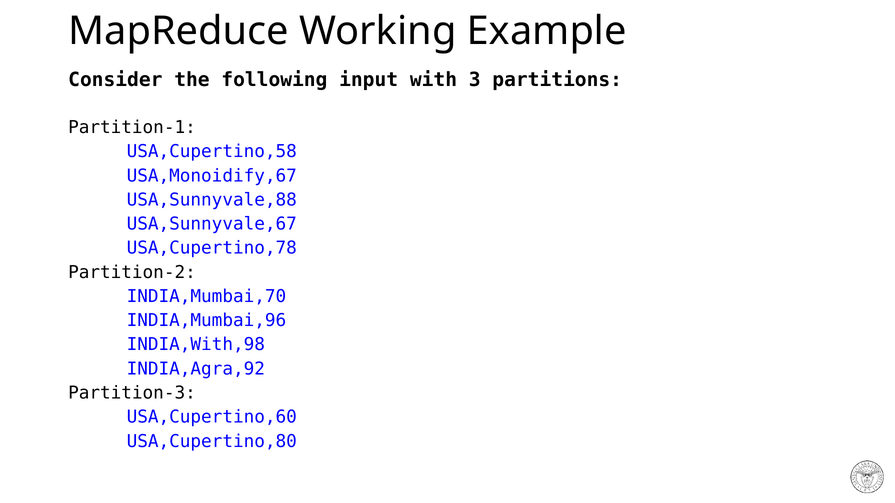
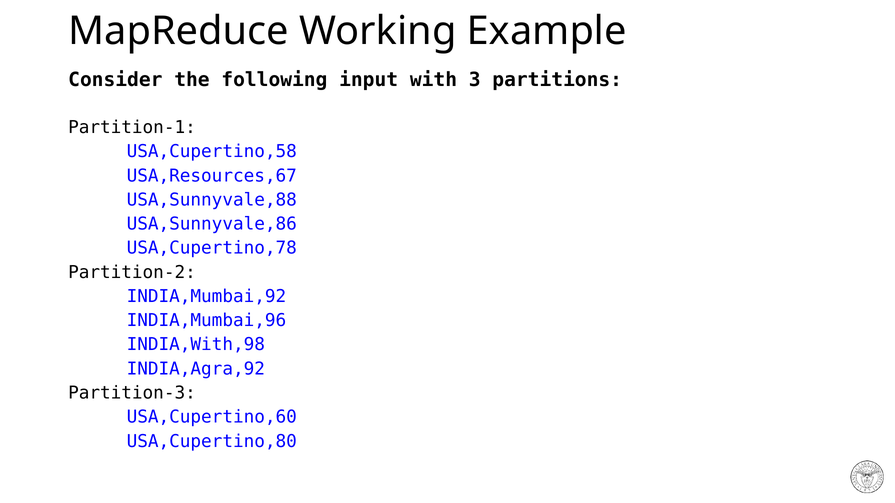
USA,Monoidify,67: USA,Monoidify,67 -> USA,Resources,67 (212, 176)
USA,Sunnyvale,67: USA,Sunnyvale,67 -> USA,Sunnyvale,86 (212, 224)
INDIA,Mumbai,70: INDIA,Mumbai,70 -> INDIA,Mumbai,92 (206, 297)
